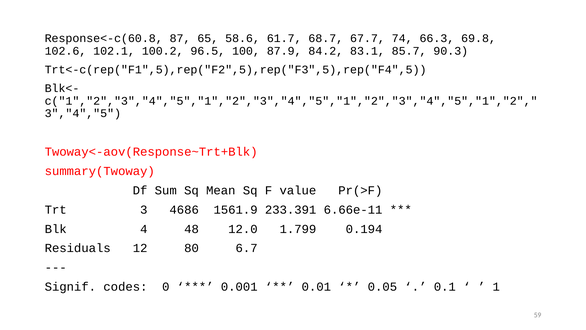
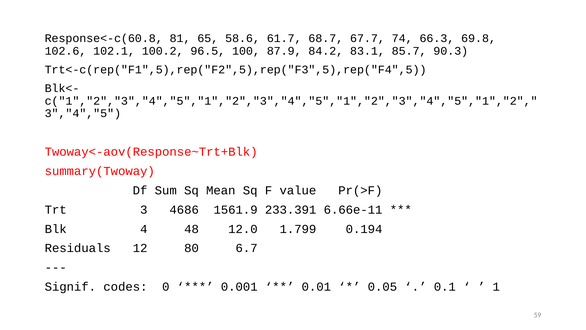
87: 87 -> 81 (180, 38)
